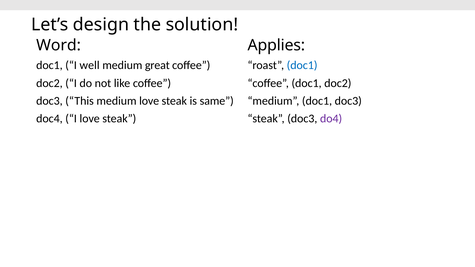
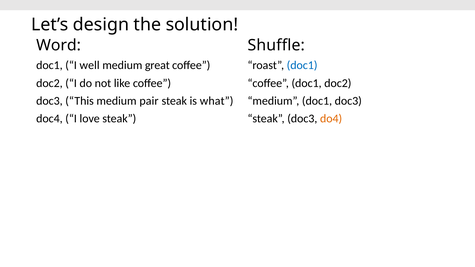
Applies: Applies -> Shuffle (276, 45)
medium love: love -> pair (149, 101)
same: same -> what (217, 101)
do4 colour: purple -> orange (331, 119)
